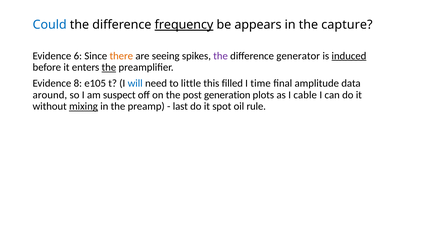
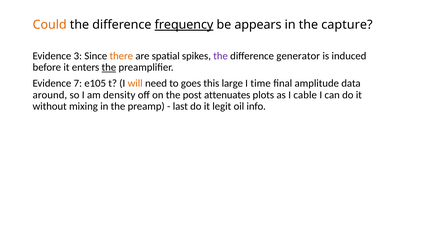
Could colour: blue -> orange (50, 25)
6: 6 -> 3 (78, 56)
seeing: seeing -> spatial (166, 56)
induced underline: present -> none (349, 56)
8: 8 -> 7 (78, 84)
will colour: blue -> orange (135, 84)
little: little -> goes (191, 84)
filled: filled -> large (232, 84)
suspect: suspect -> density (119, 95)
generation: generation -> attenuates (227, 95)
mixing underline: present -> none (83, 107)
spot: spot -> legit (222, 107)
rule: rule -> info (256, 107)
